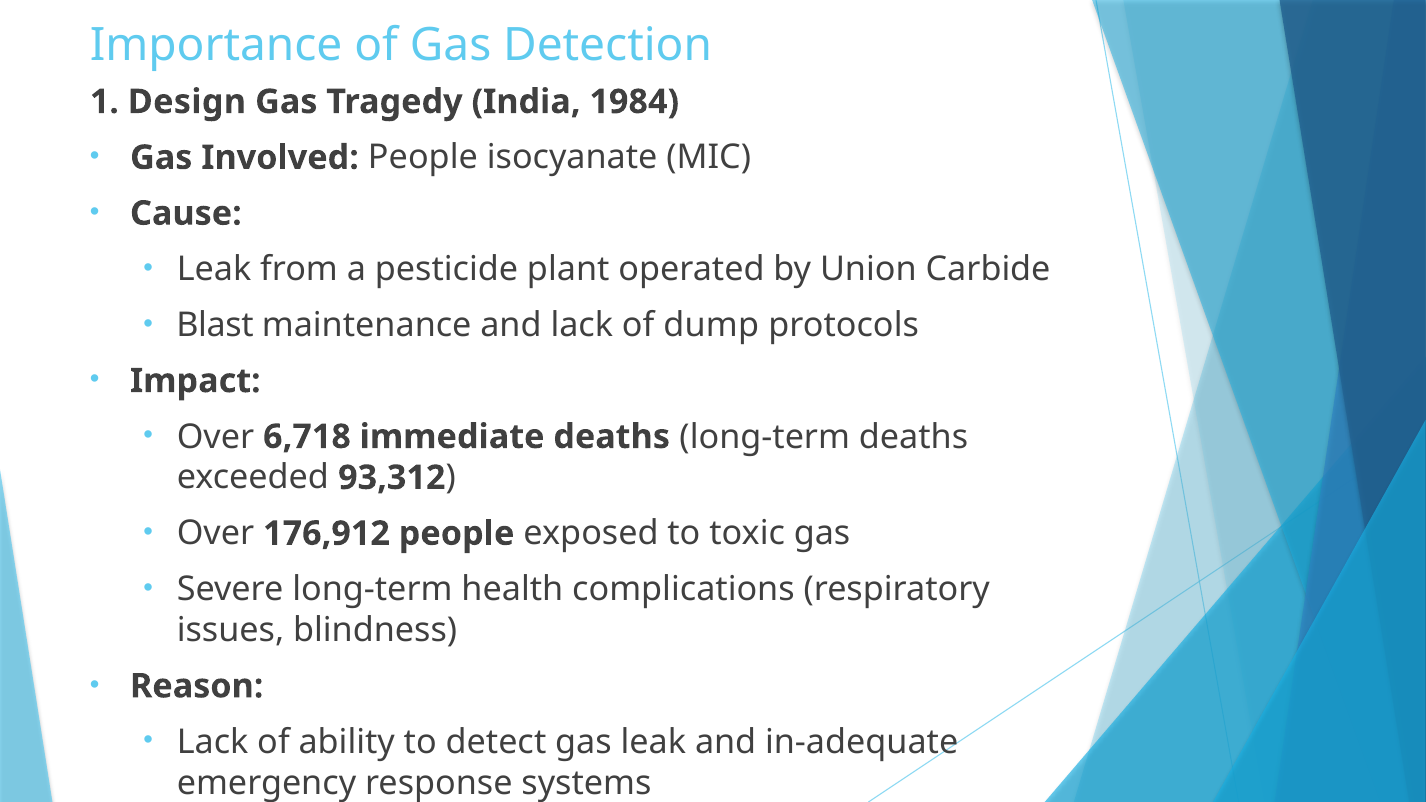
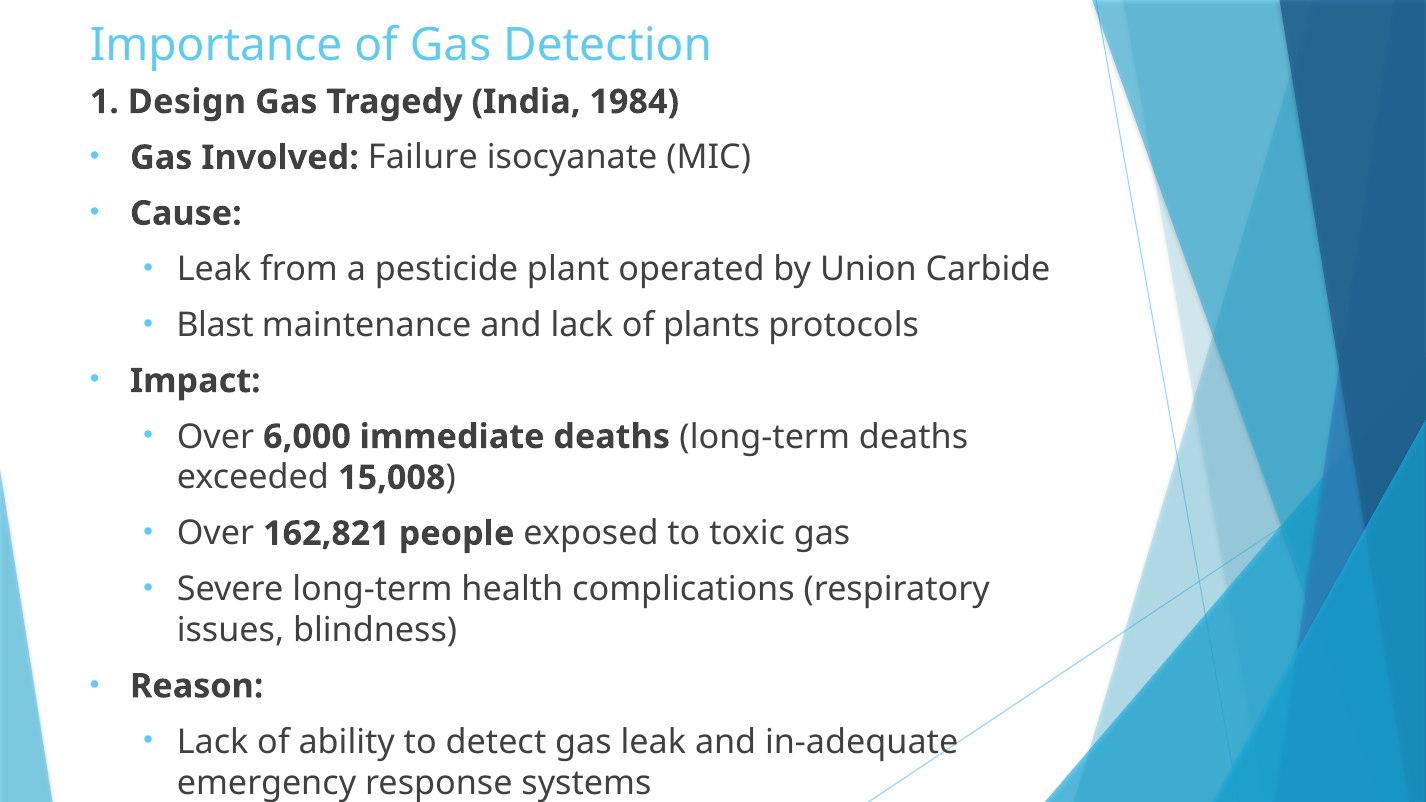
Involved People: People -> Failure (423, 158)
dump: dump -> plants (712, 325)
6,718: 6,718 -> 6,000 (307, 437)
93,312: 93,312 -> 15,008 (392, 478)
176,912: 176,912 -> 162,821 (326, 534)
